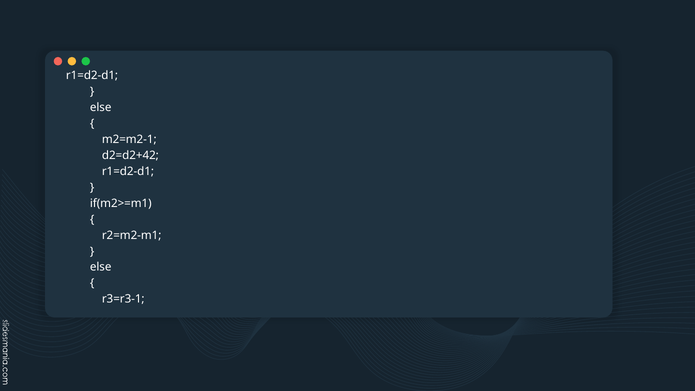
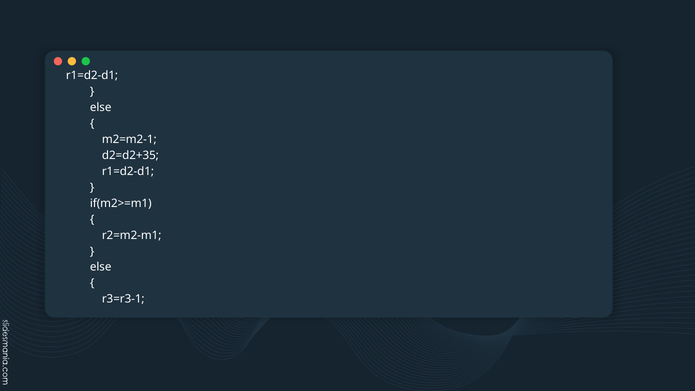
d2=d2+42: d2=d2+42 -> d2=d2+35 (130, 155)
